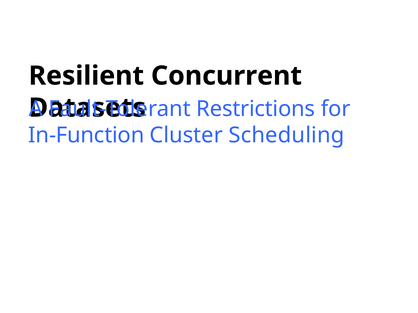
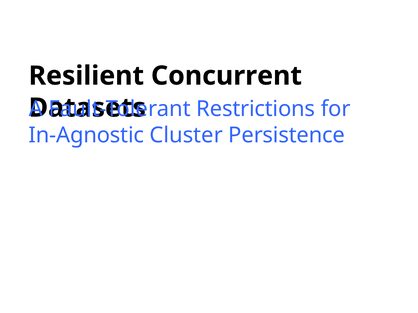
In-Function: In-Function -> In-Agnostic (86, 135)
Scheduling: Scheduling -> Persistence (287, 135)
